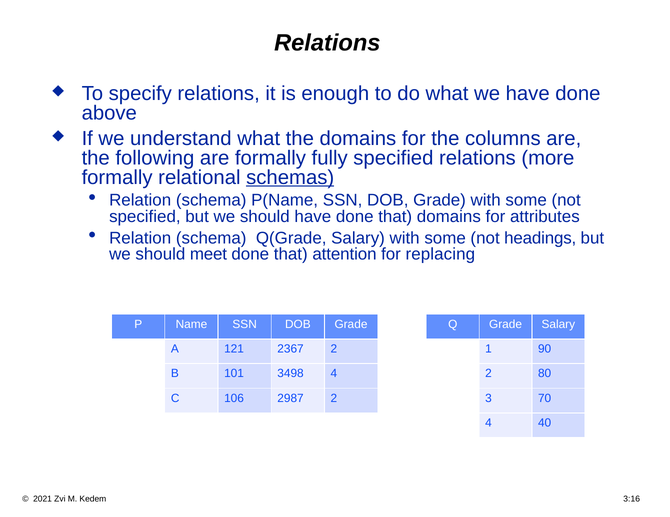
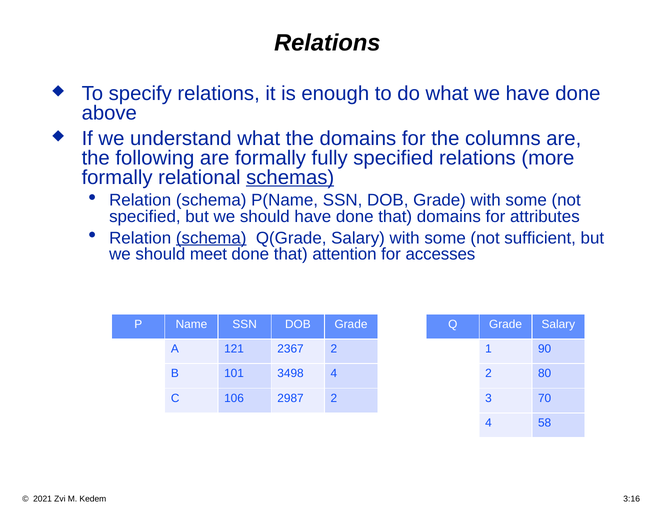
schema underline: none -> present (211, 238)
headings: headings -> sufficient (540, 238)
replacing: replacing -> accesses (440, 255)
40: 40 -> 58 (545, 423)
